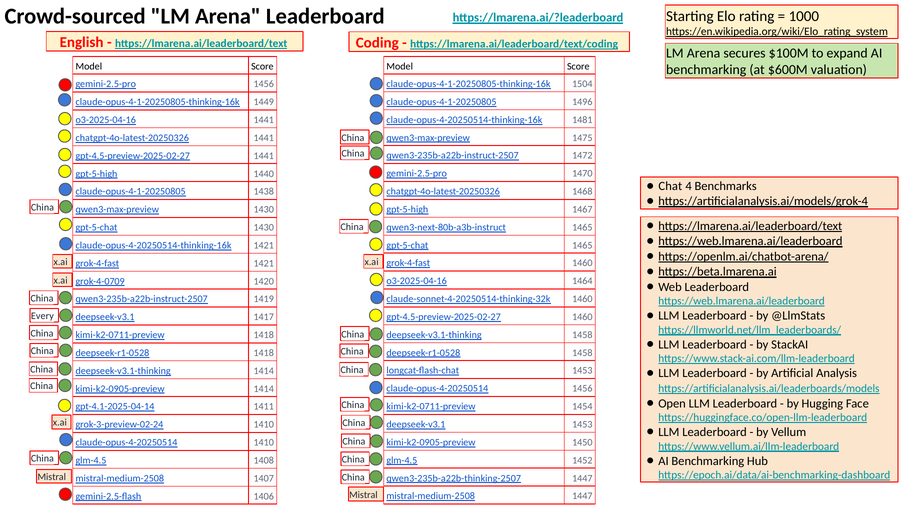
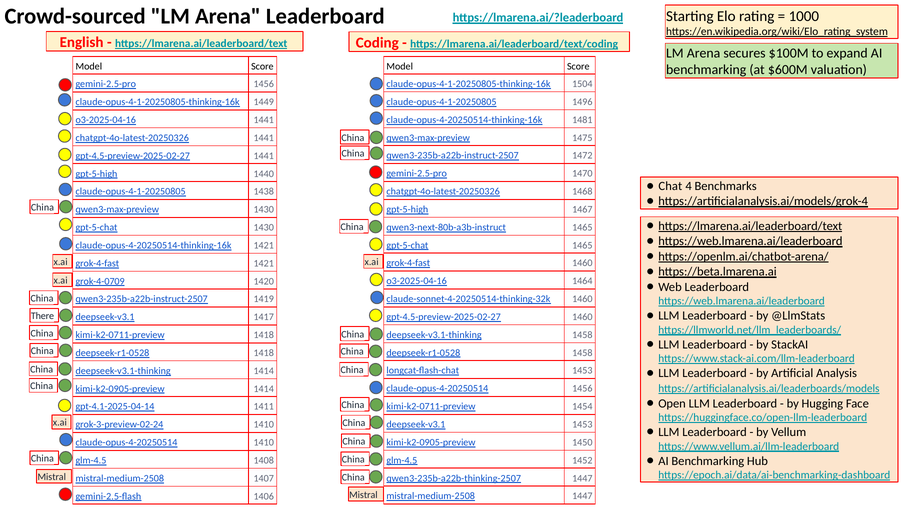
Every: Every -> There (43, 316)
